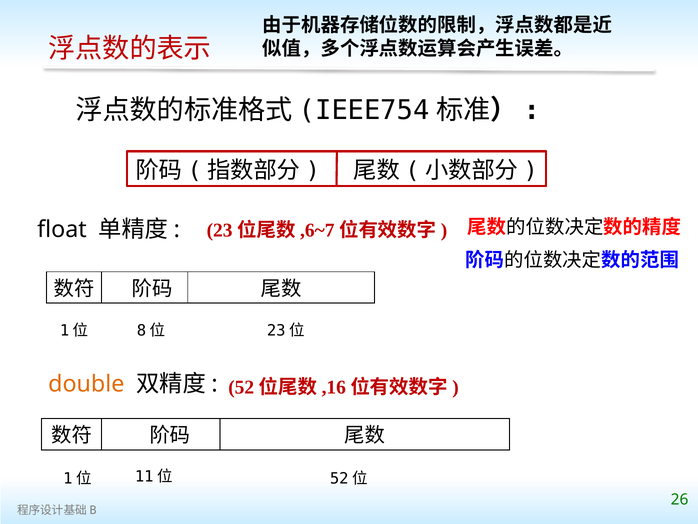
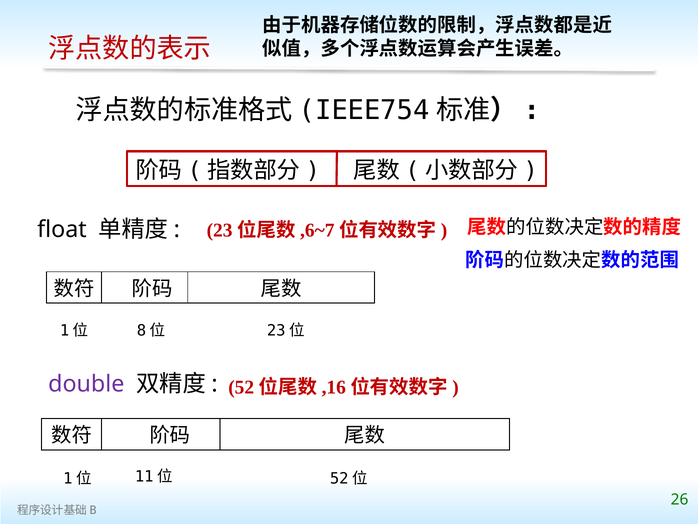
double colour: orange -> purple (86, 383)
